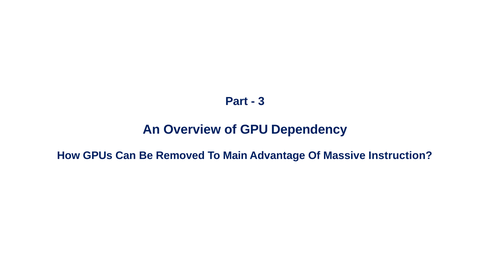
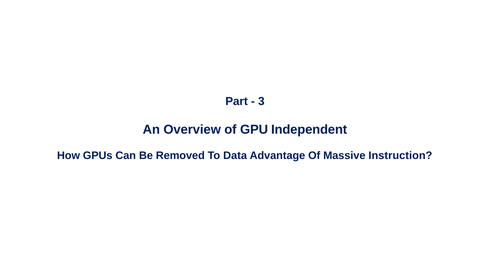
Dependency: Dependency -> Independent (309, 129)
Main: Main -> Data (235, 155)
